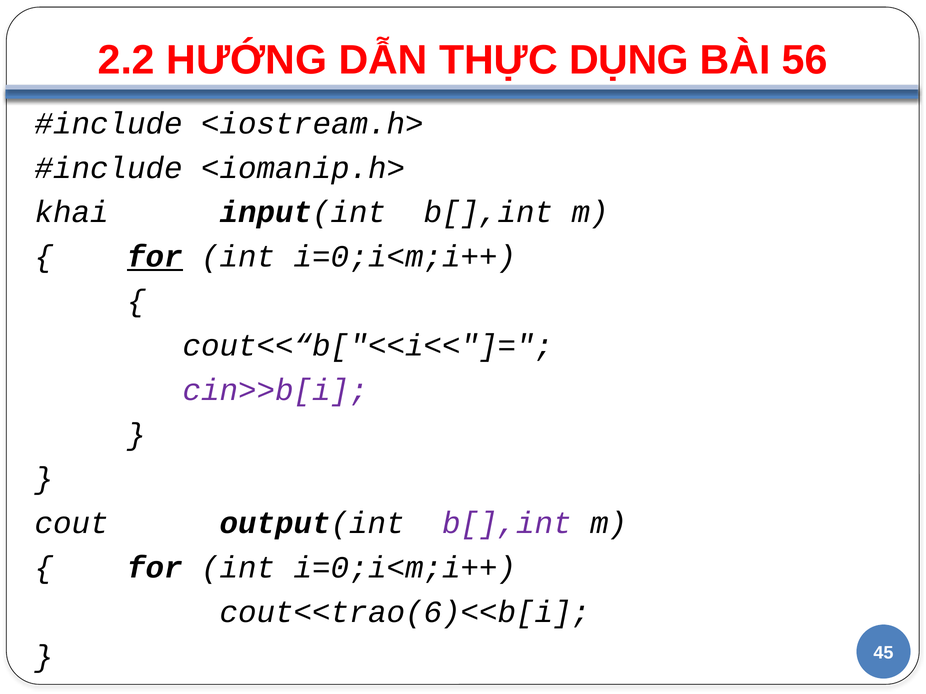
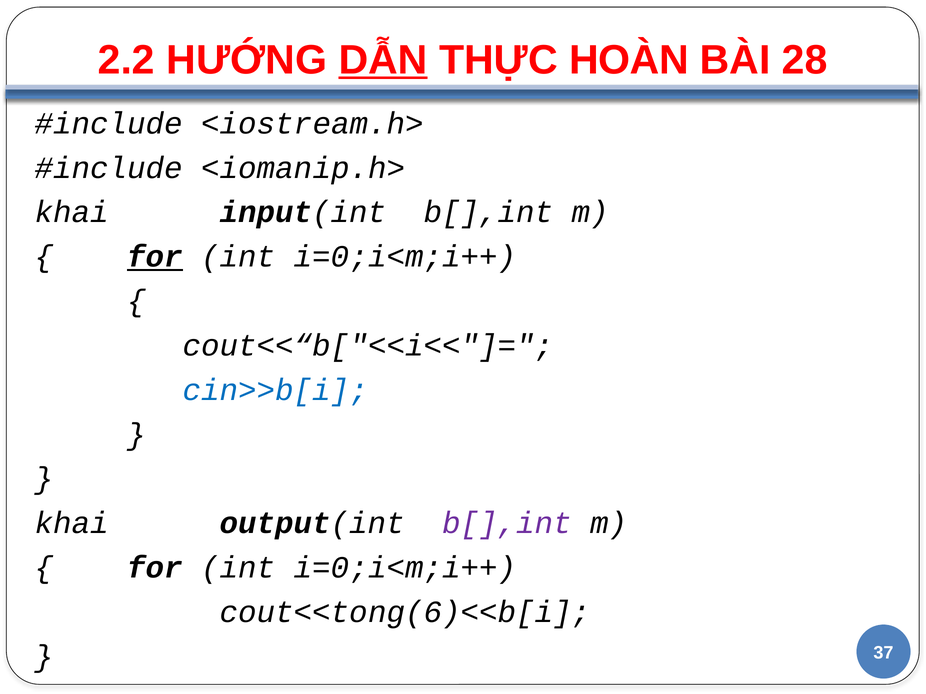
DẪN underline: none -> present (383, 60)
DỤNG: DỤNG -> HOÀN (629, 60)
56: 56 -> 28 (805, 60)
cin>>b[i colour: purple -> blue (275, 390)
cout: cout -> khai (72, 524)
cout<<trao(6)<<b[i: cout<<trao(6)<<b[i -> cout<<tong(6)<<b[i (405, 612)
45: 45 -> 37 (883, 653)
